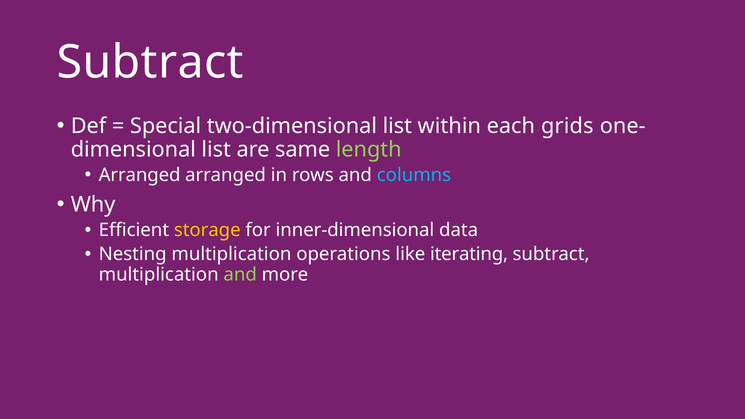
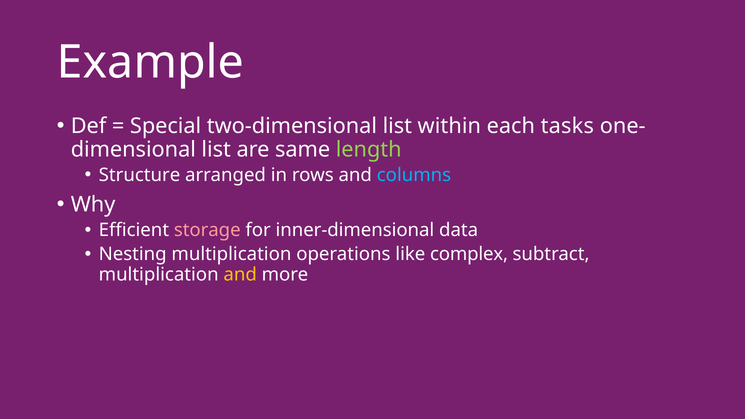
Subtract: Subtract -> Example (150, 63)
grids: grids -> tasks (567, 126)
Arranged: Arranged -> Structure (140, 175)
storage colour: yellow -> pink (207, 230)
iterating: iterating -> complex (469, 254)
and colour: light green -> yellow (240, 274)
